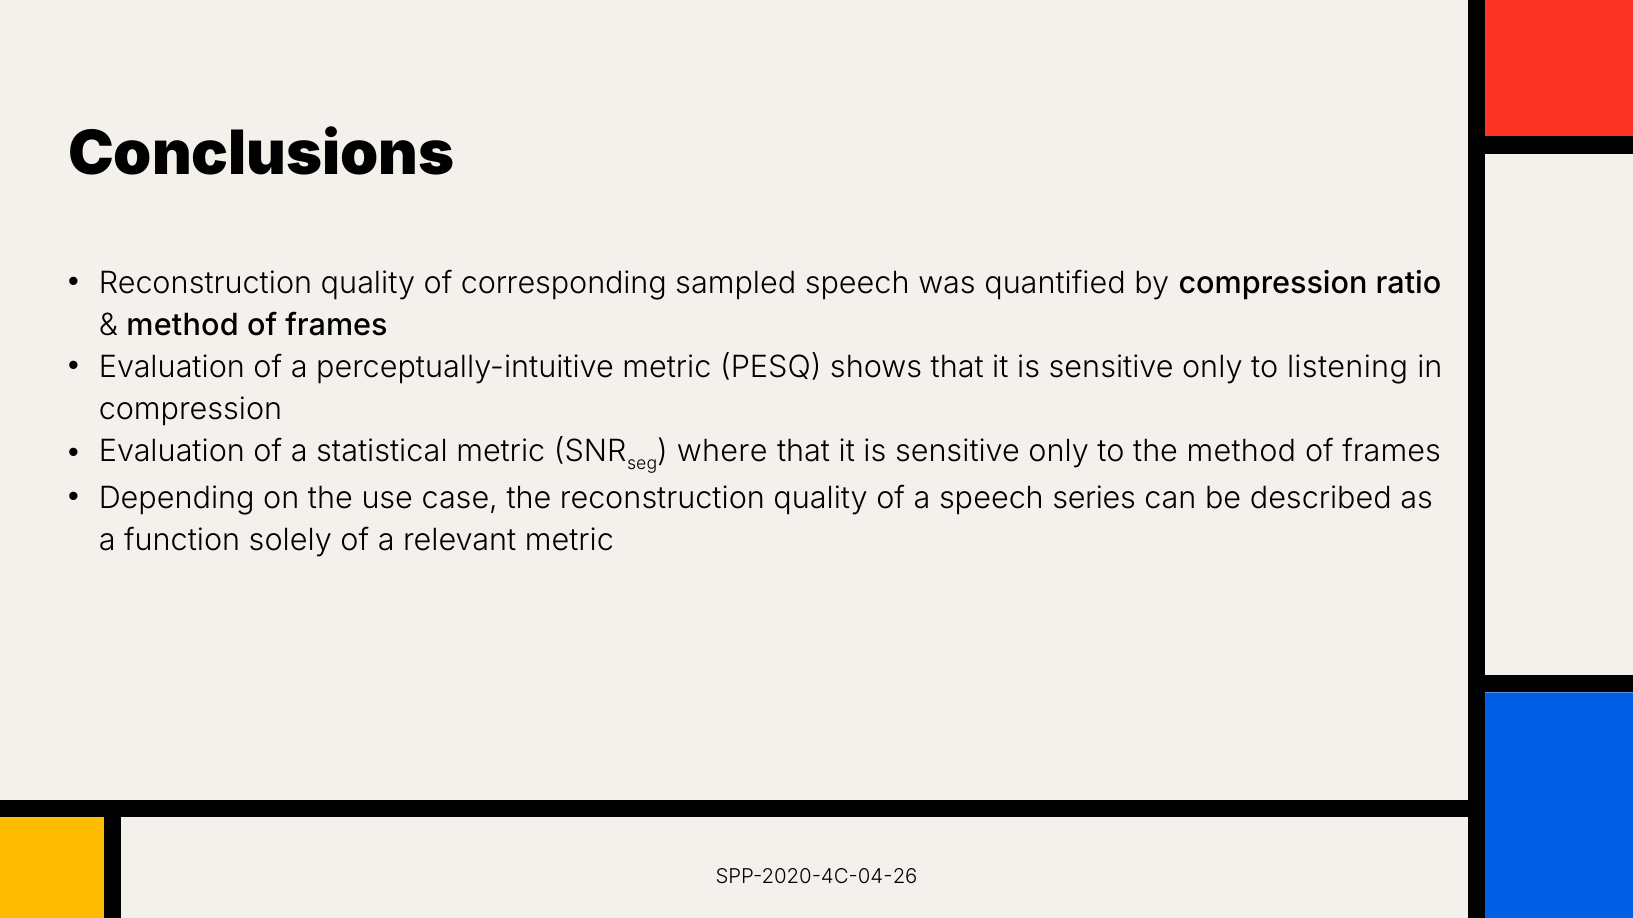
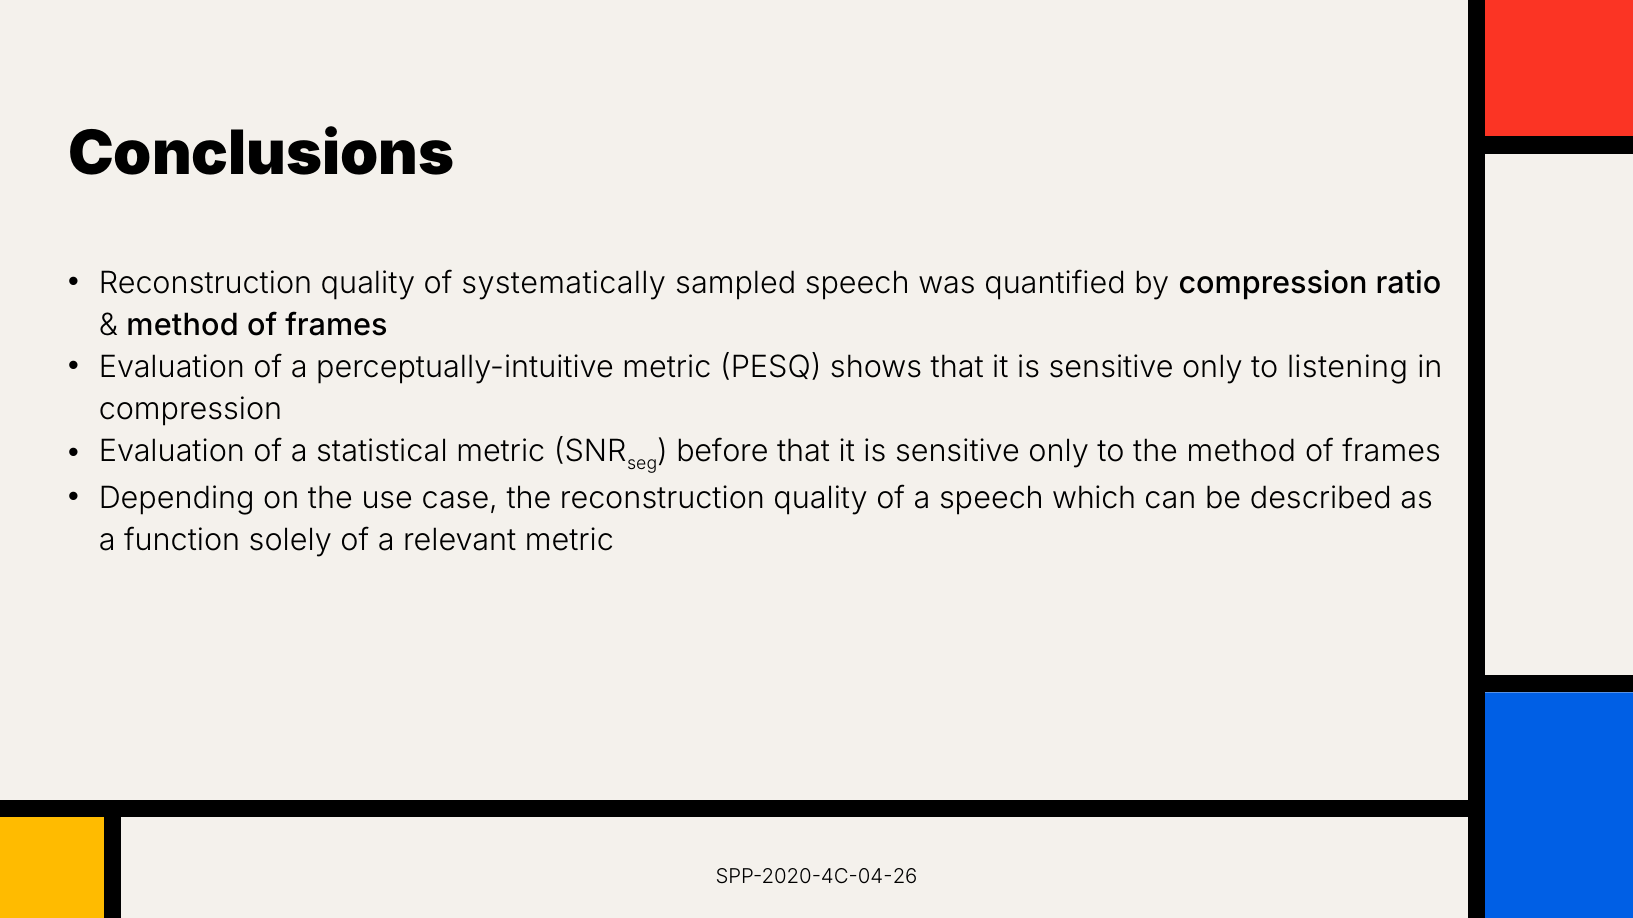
corresponding: corresponding -> systematically (564, 284)
where: where -> before (722, 452)
series: series -> which (1094, 499)
